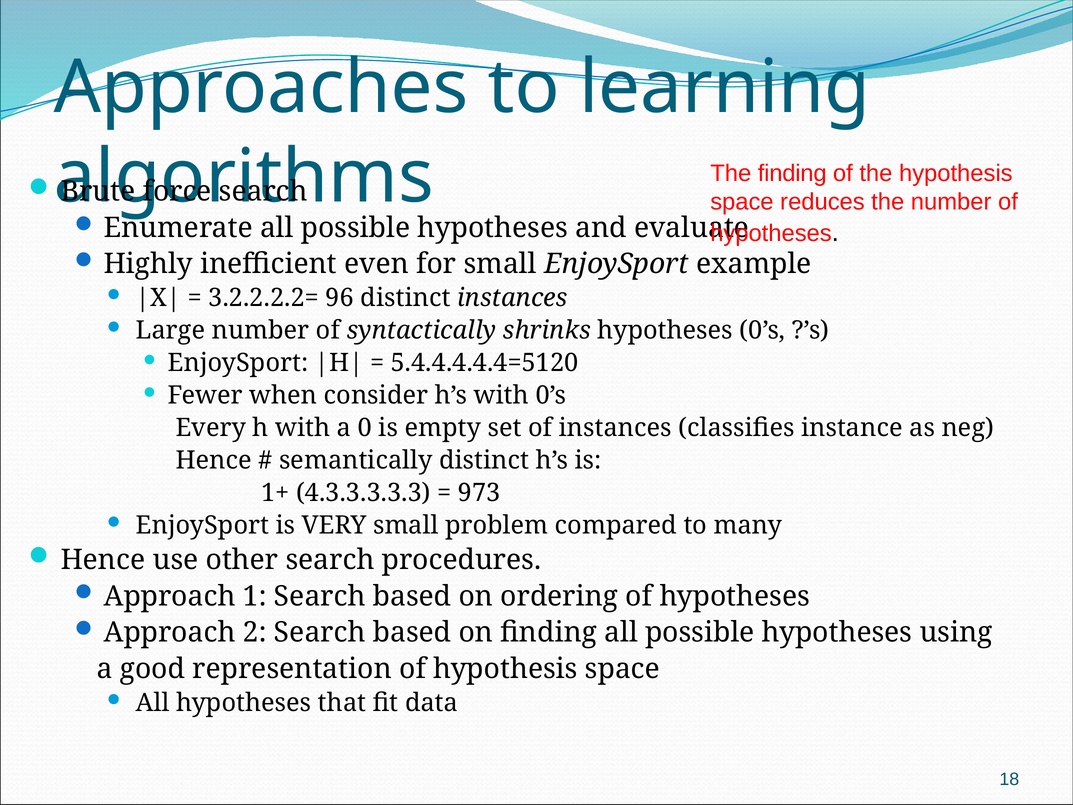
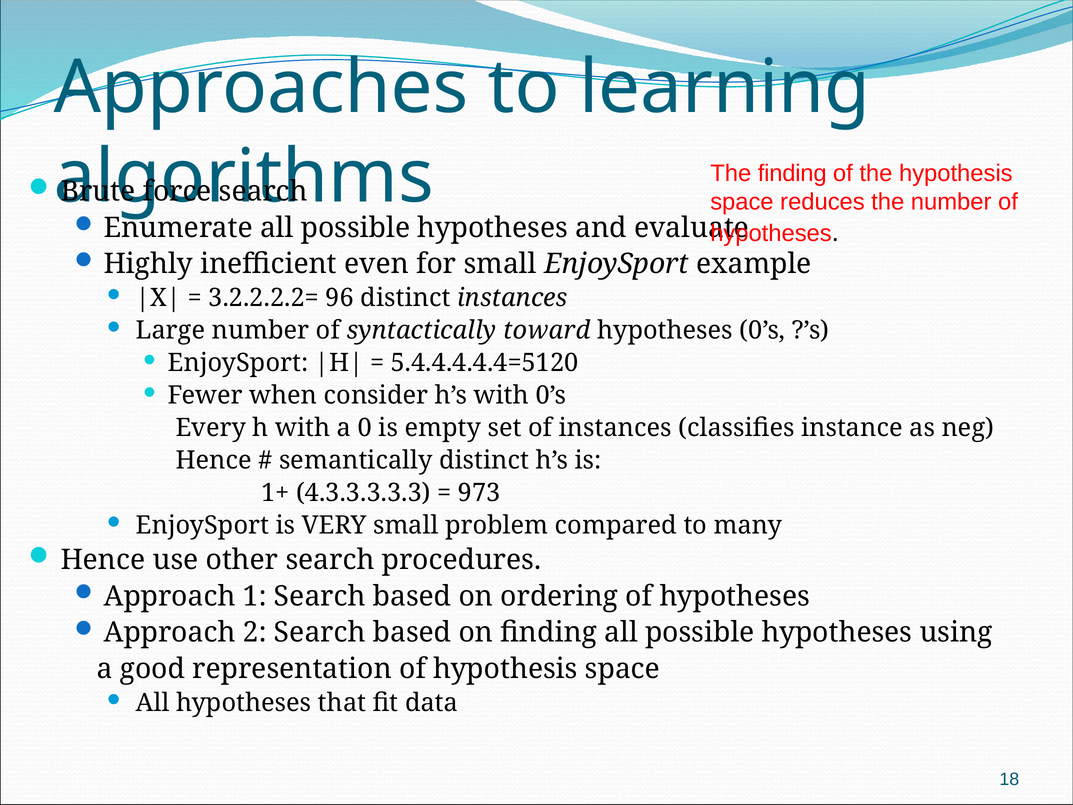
shrinks: shrinks -> toward (547, 330)
